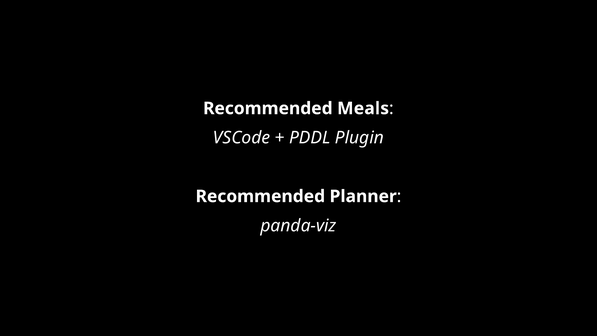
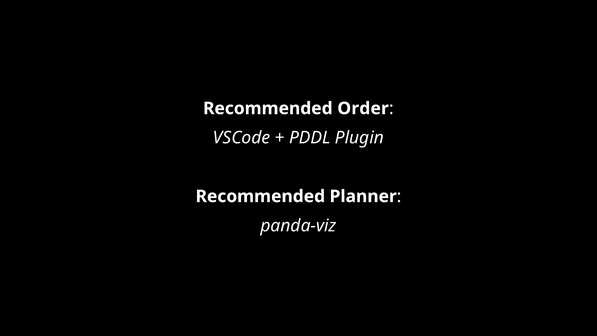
Meals: Meals -> Order (363, 108)
